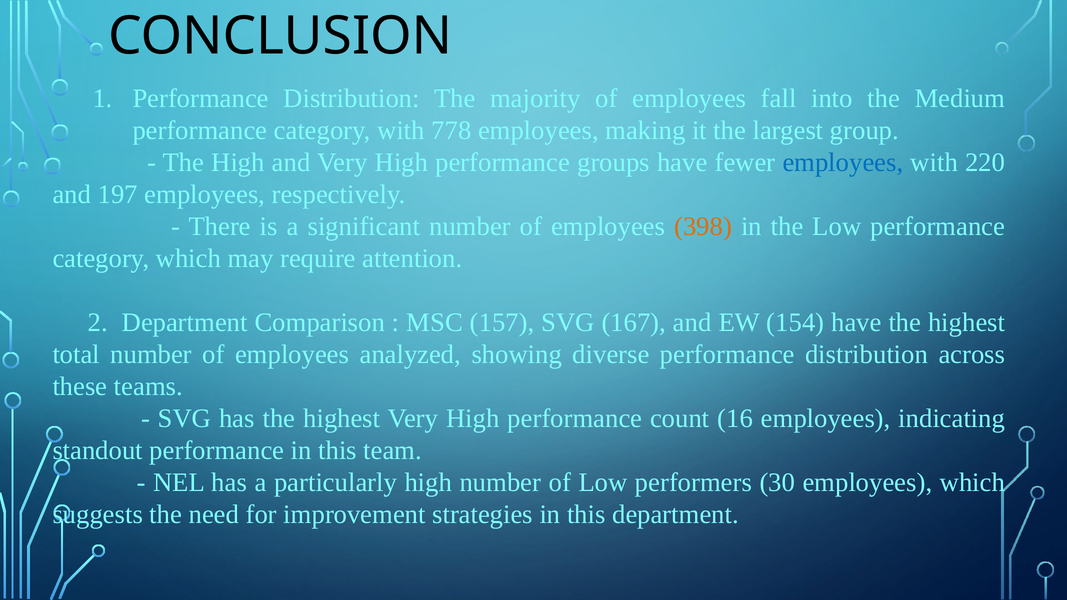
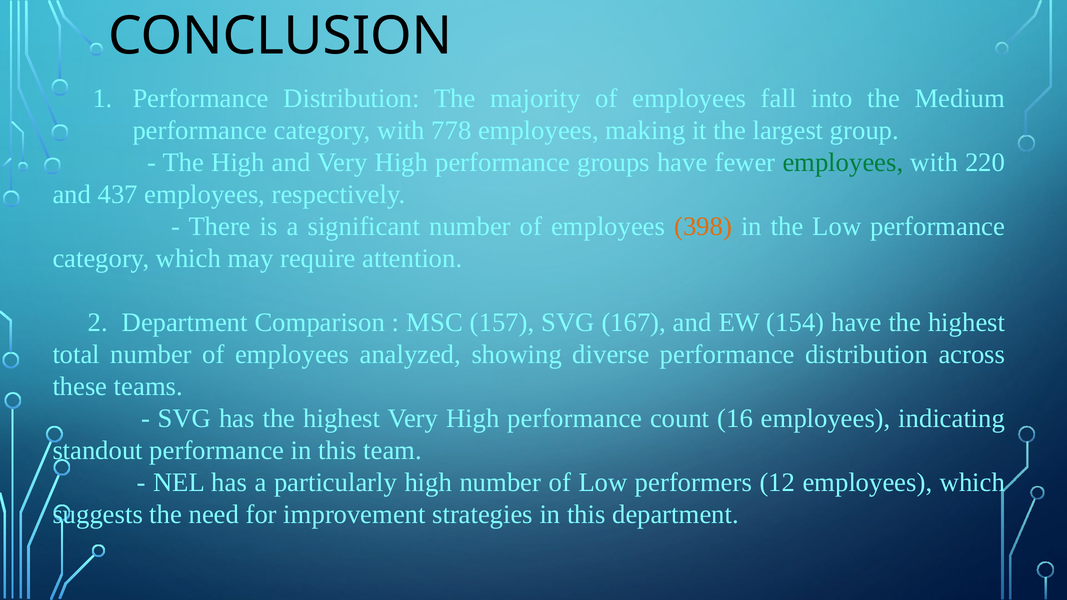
employees colour: blue -> green (843, 162)
197: 197 -> 437 (118, 194)
30: 30 -> 12 (777, 483)
